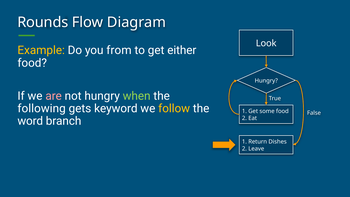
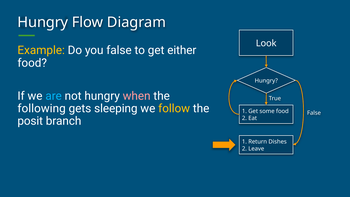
Rounds: Rounds -> Hungry (43, 22)
you from: from -> false (119, 50)
are colour: pink -> light blue (54, 96)
when colour: light green -> pink (137, 96)
keyword: keyword -> sleeping (116, 108)
word: word -> posit (30, 121)
